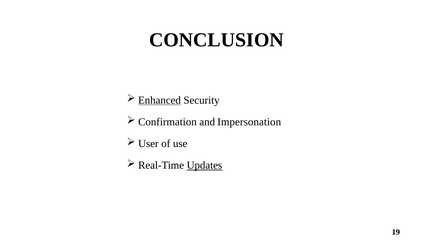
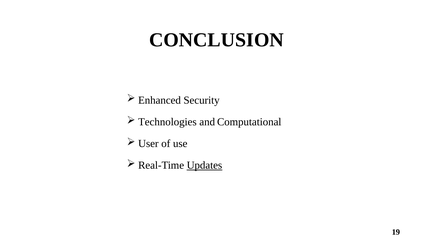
Enhanced underline: present -> none (160, 100)
Confirmation: Confirmation -> Technologies (167, 122)
Impersonation: Impersonation -> Computational (249, 122)
